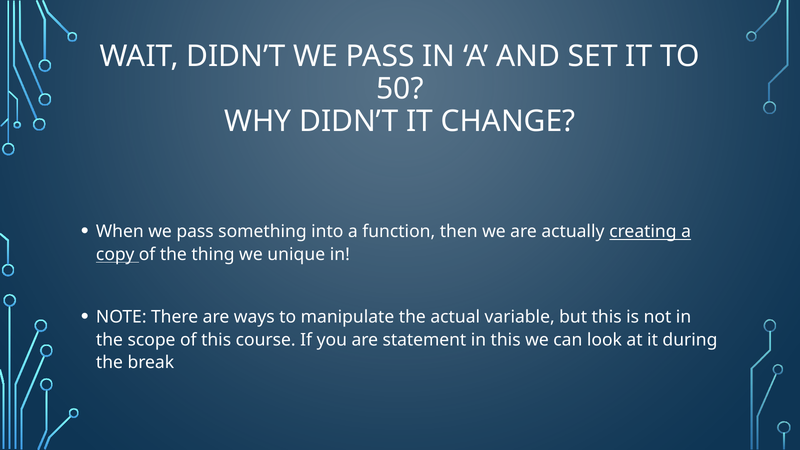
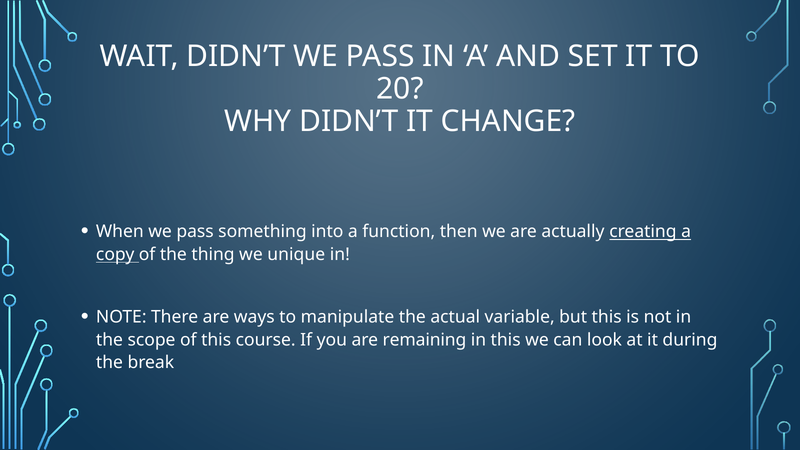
50: 50 -> 20 (400, 89)
statement: statement -> remaining (424, 340)
